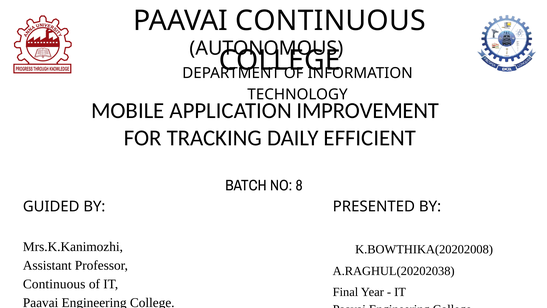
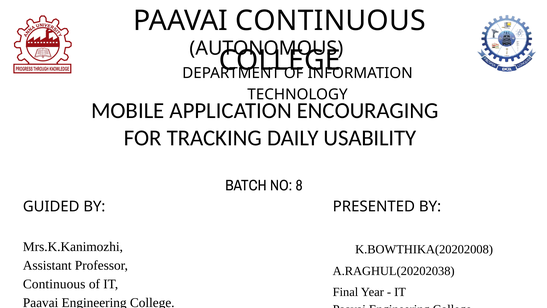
IMPROVEMENT: IMPROVEMENT -> ENCOURAGING (368, 110)
EFFICIENT: EFFICIENT -> USABILITY (370, 138)
